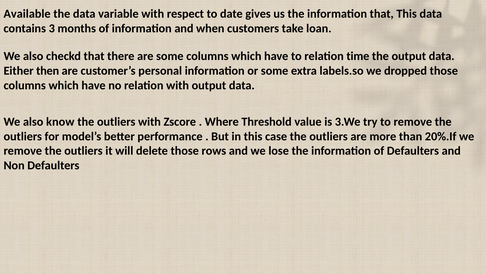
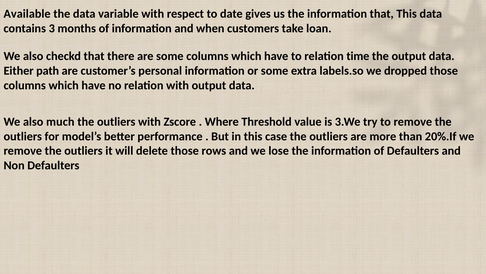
then: then -> path (48, 71)
know: know -> much (60, 121)
